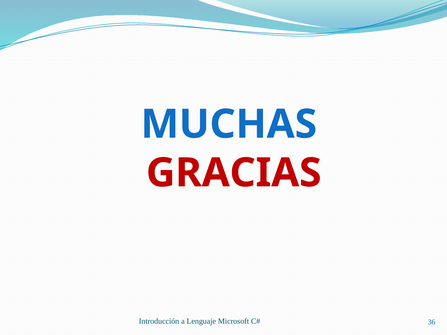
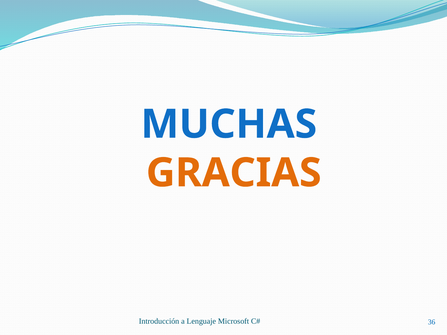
GRACIAS colour: red -> orange (234, 173)
